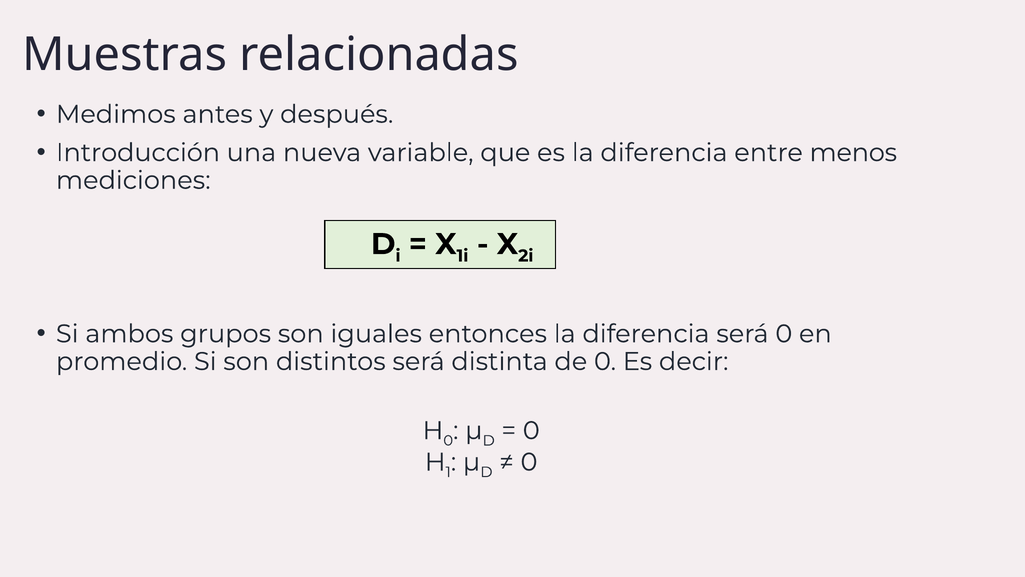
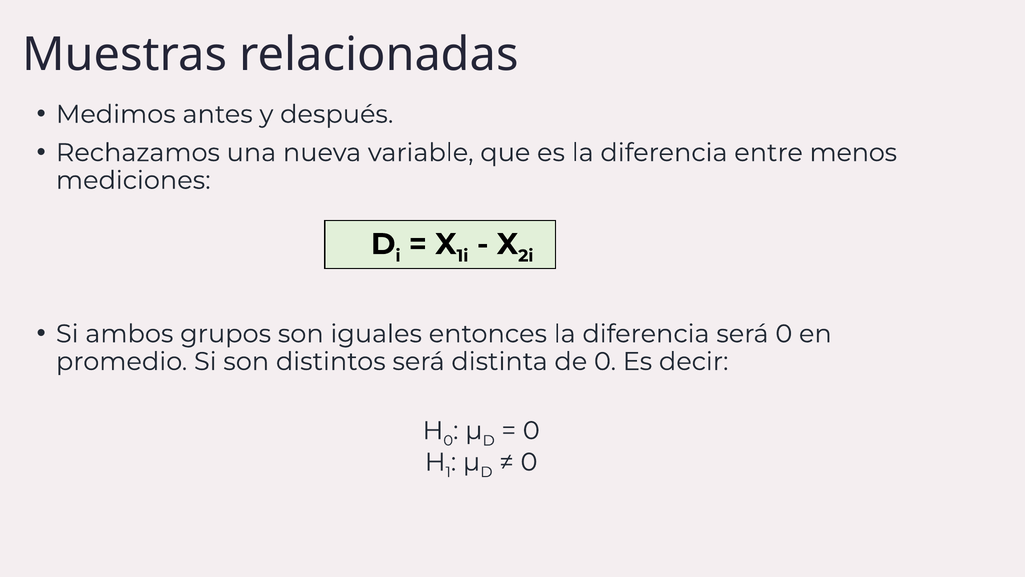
Introducción: Introducción -> Rechazamos (138, 153)
